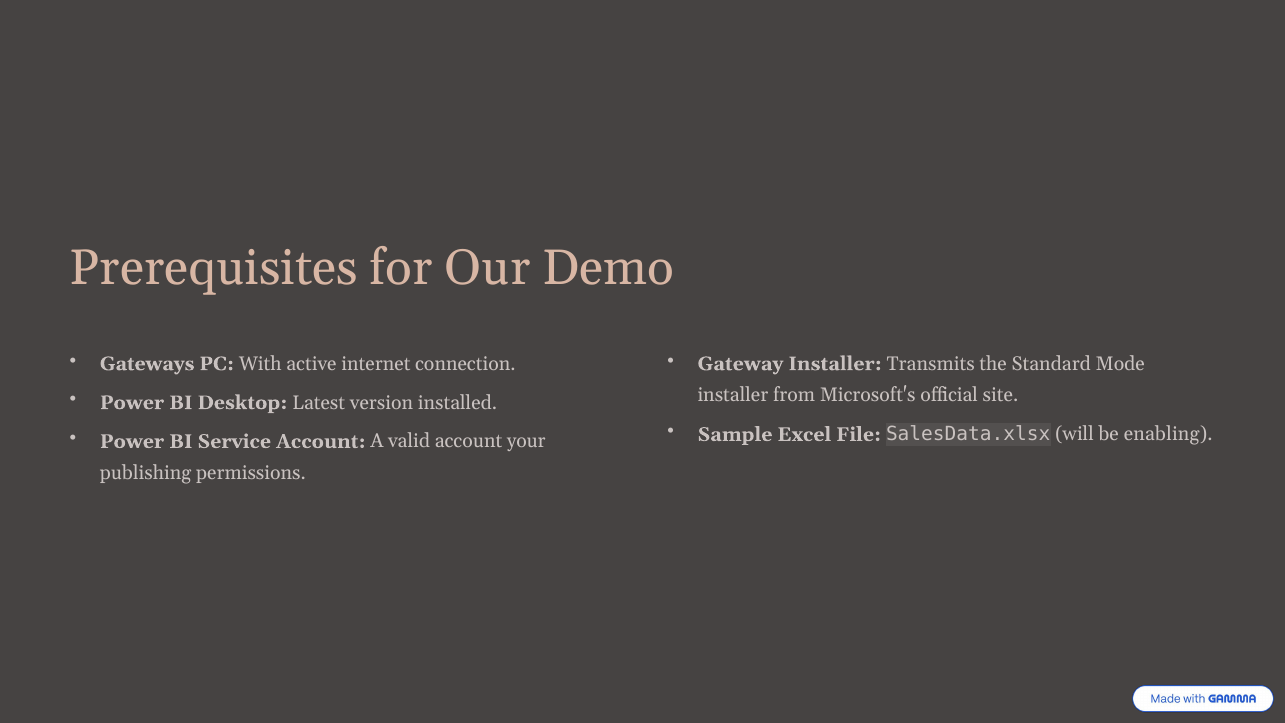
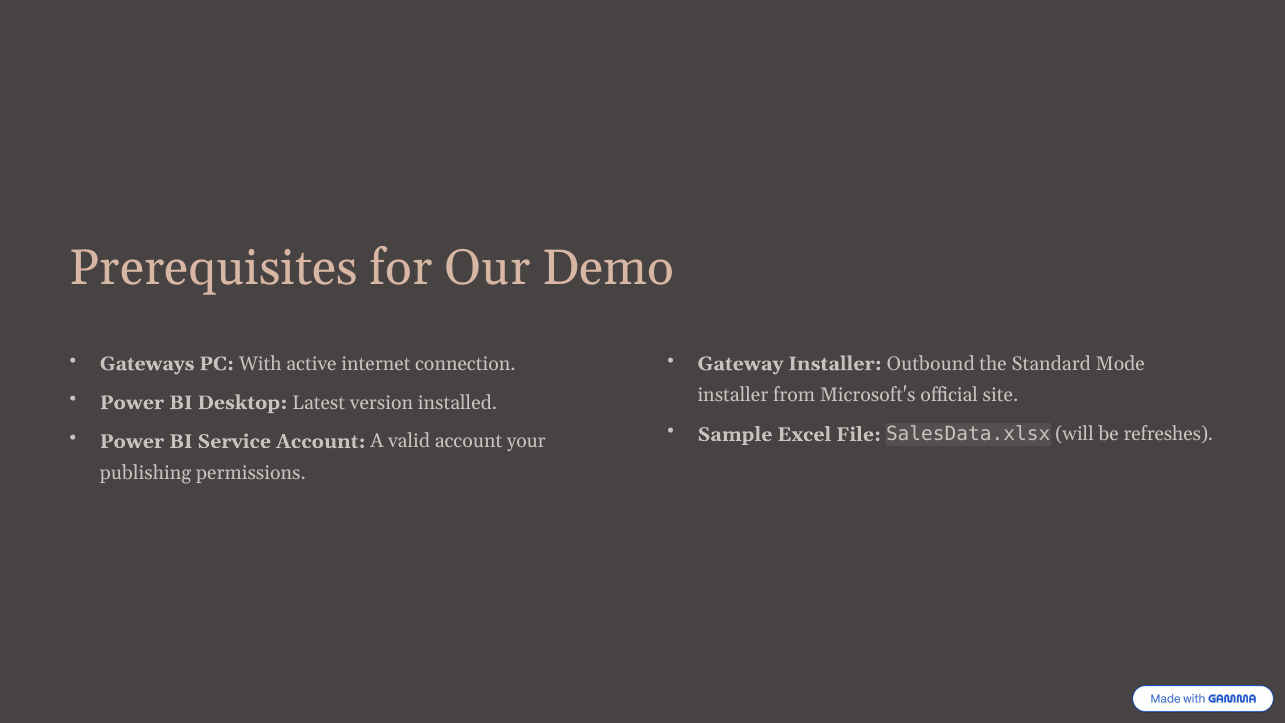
Transmits: Transmits -> Outbound (931, 364)
enabling: enabling -> refreshes (1168, 434)
